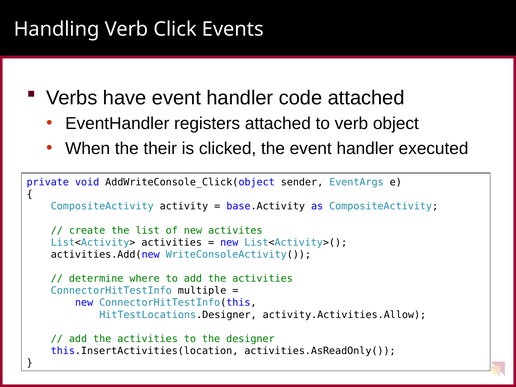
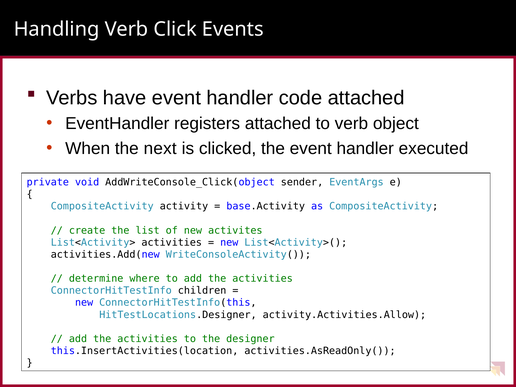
their: their -> next (160, 148)
multiple: multiple -> children (202, 291)
